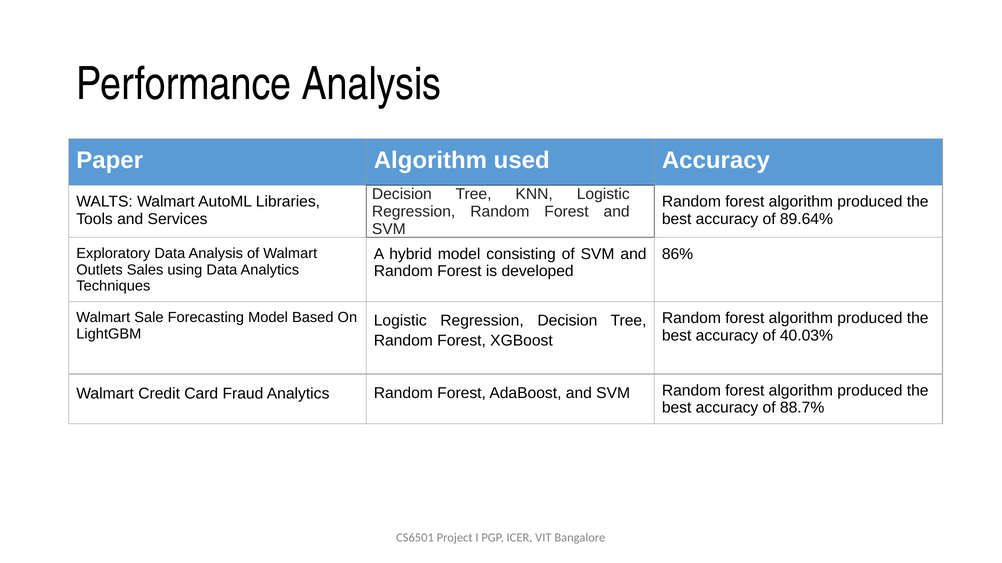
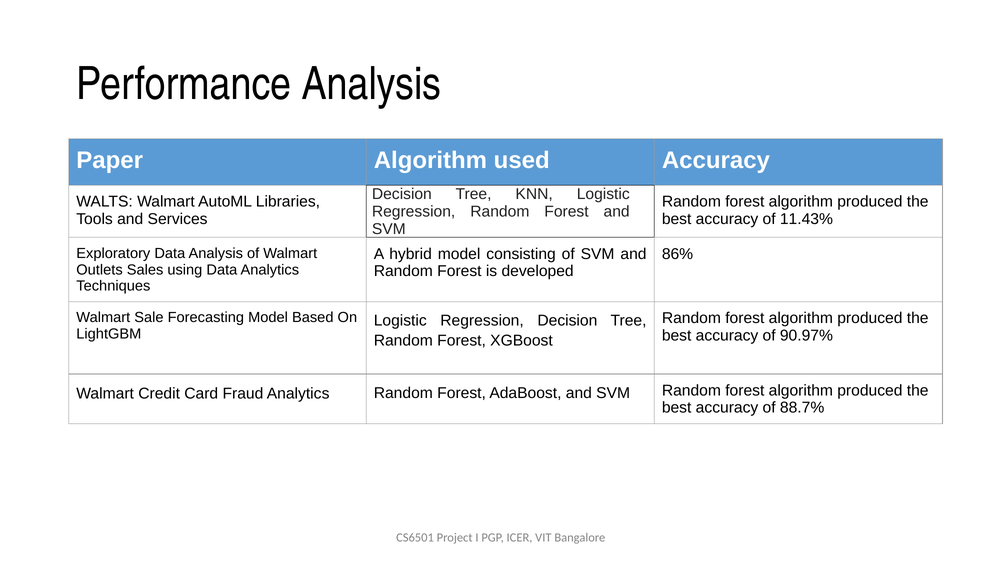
89.64%: 89.64% -> 11.43% (806, 219)
40.03%: 40.03% -> 90.97% (806, 336)
